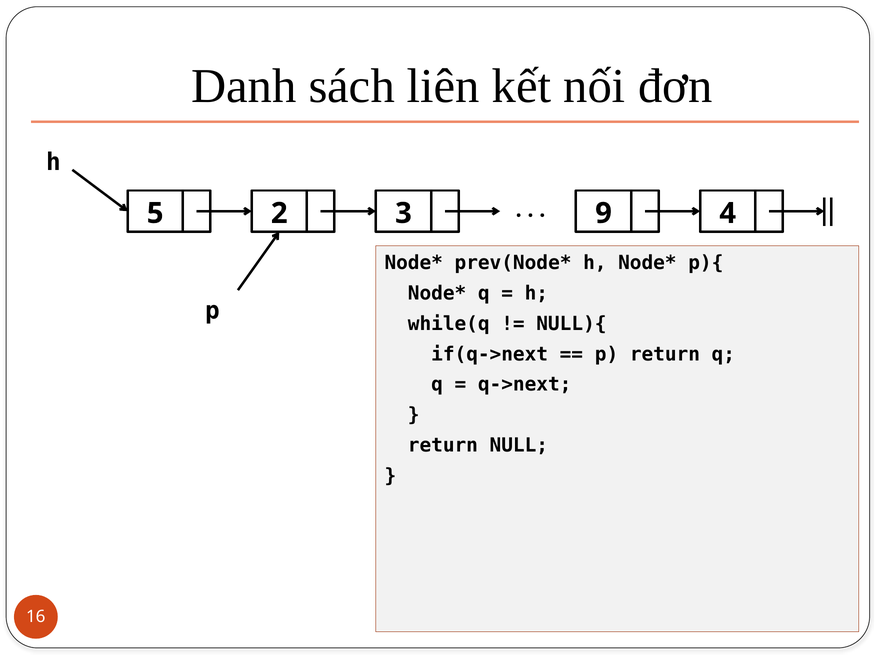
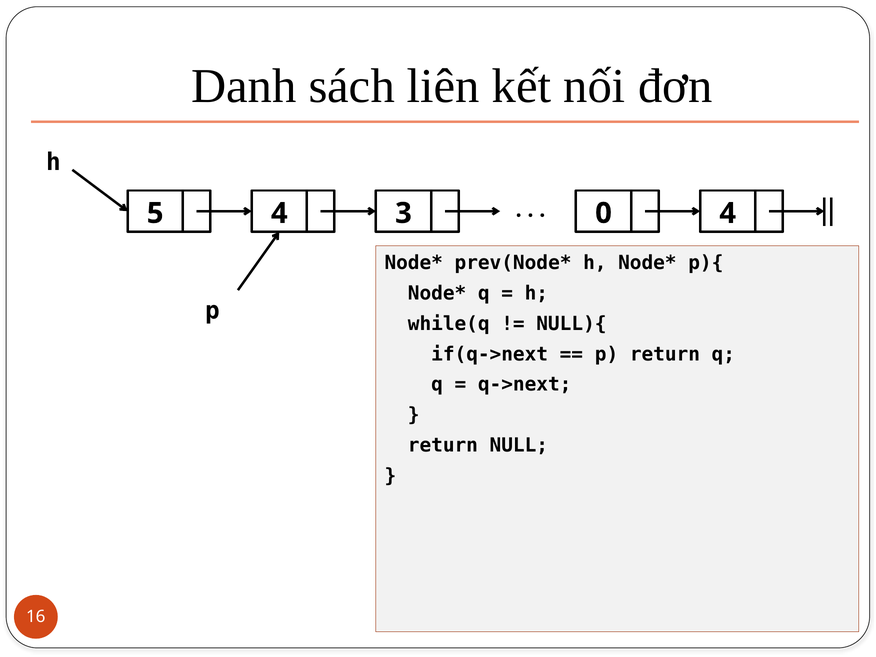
5 2: 2 -> 4 (279, 213)
9: 9 -> 0 (604, 213)
